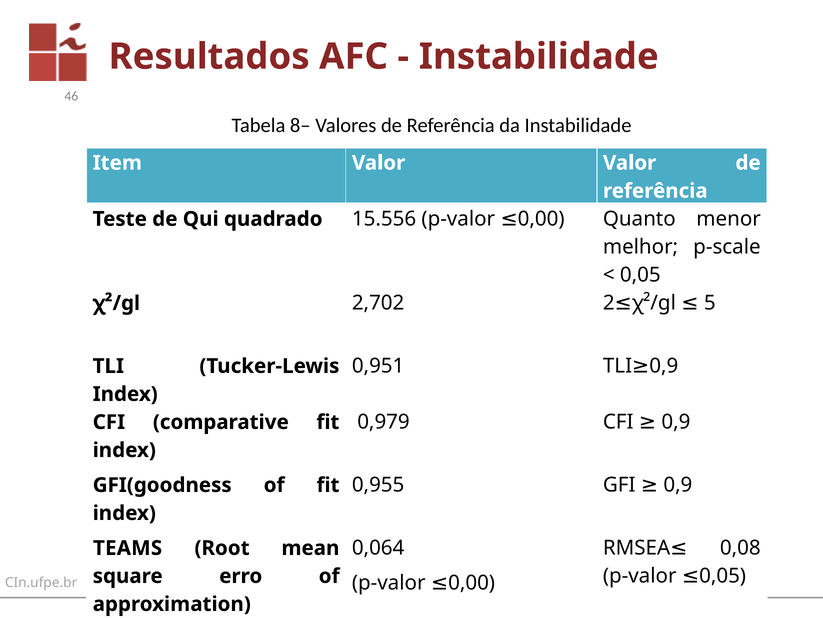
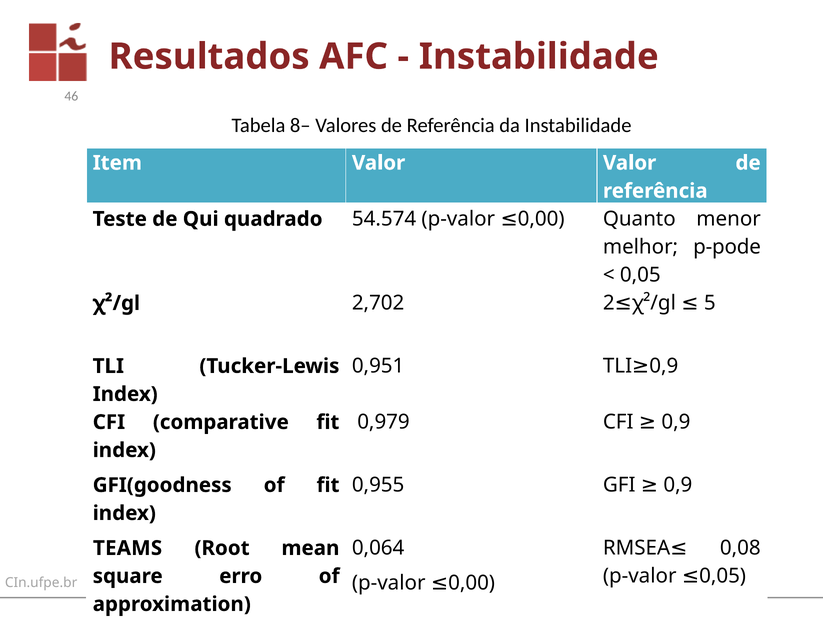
15.556: 15.556 -> 54.574 (384, 219)
p-scale: p-scale -> p-pode (727, 247)
